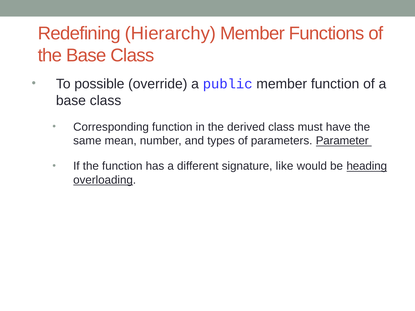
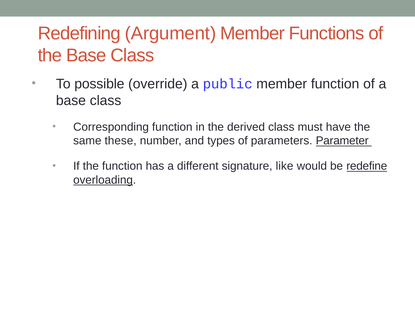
Hierarchy: Hierarchy -> Argument (170, 33)
mean: mean -> these (121, 141)
heading: heading -> redefine (367, 166)
